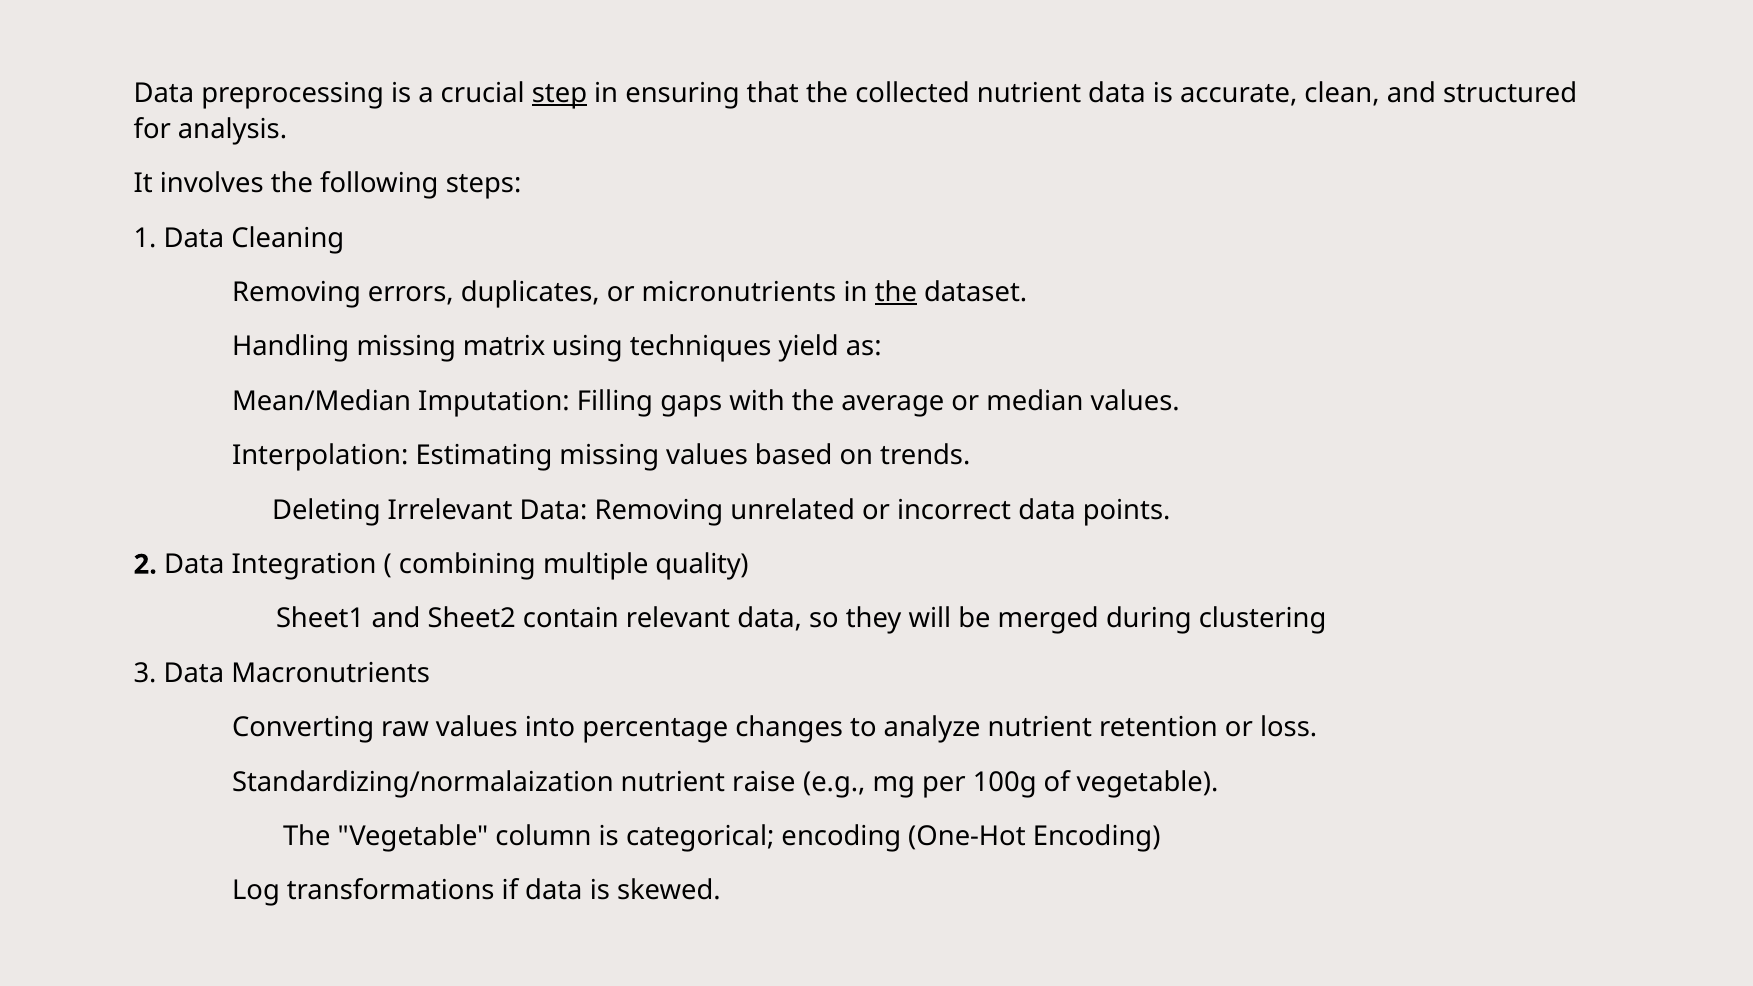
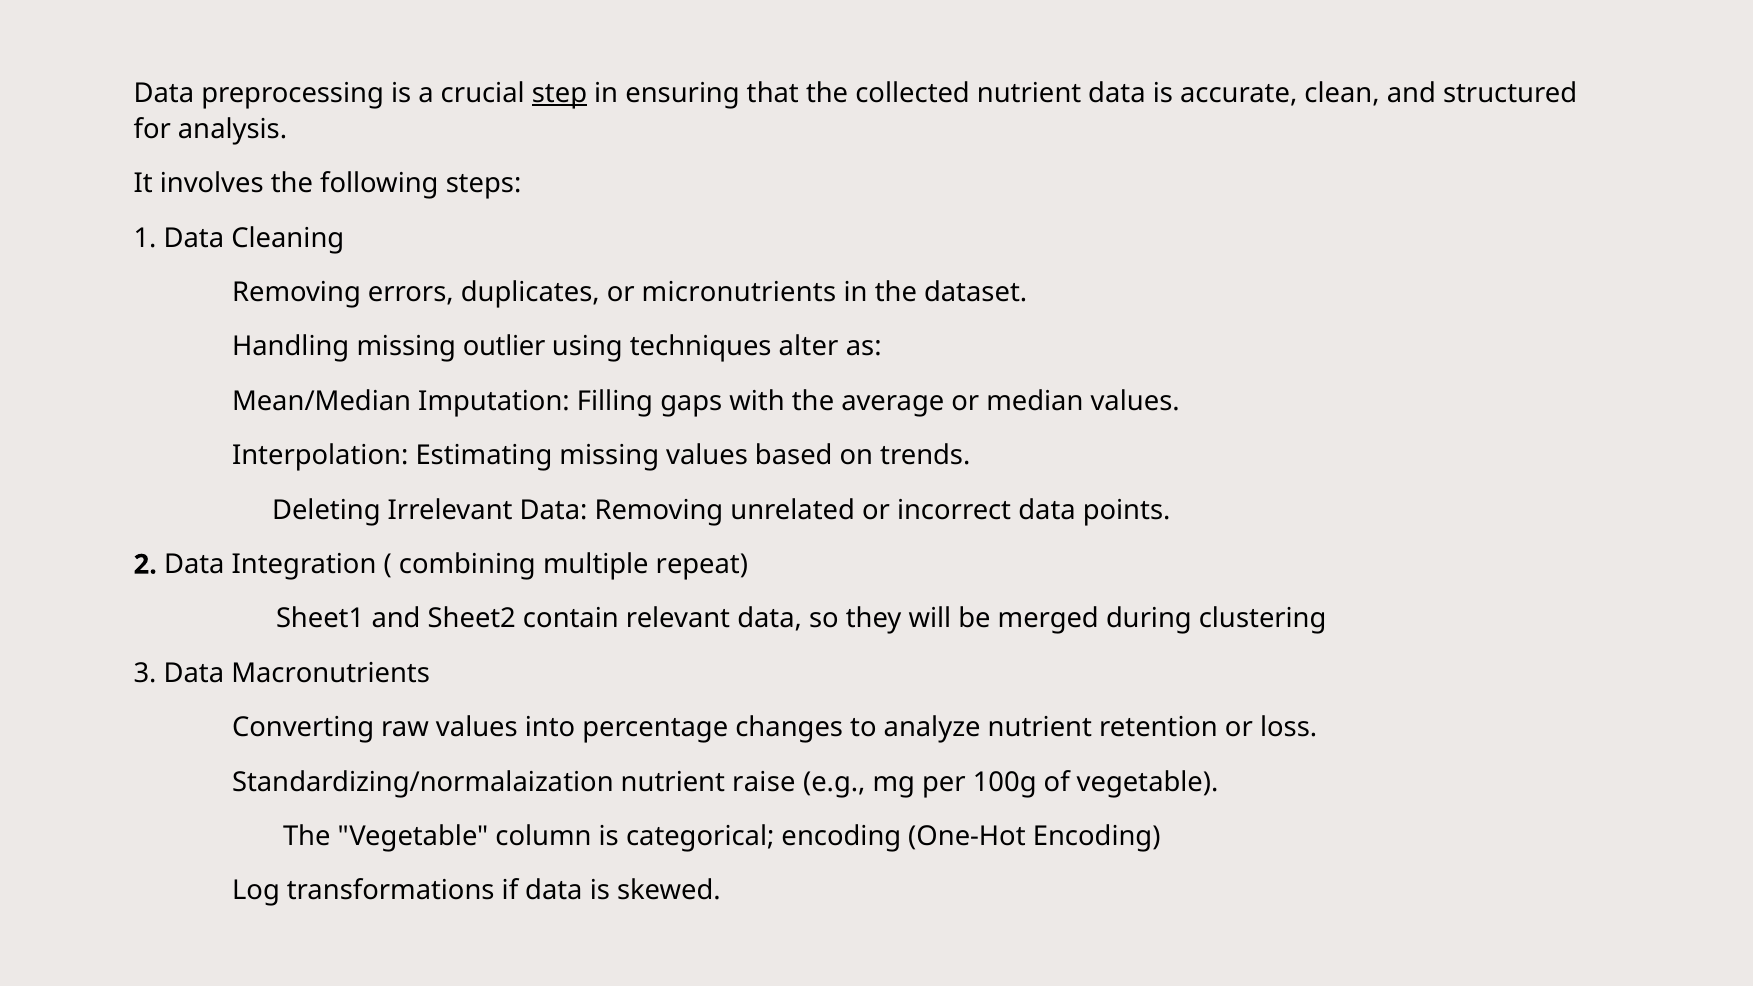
the underline: present -> none (896, 293)
matrix: matrix -> outlier (504, 347)
yield: yield -> alter (809, 347)
quality: quality -> repeat (702, 565)
